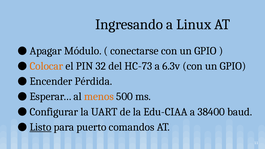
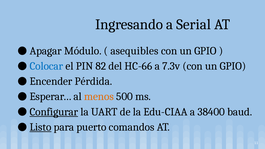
Linux: Linux -> Serial (194, 24)
conectarse: conectarse -> asequibles (134, 51)
Colocar colour: orange -> blue (46, 66)
32: 32 -> 82 (101, 66)
HC-73: HC-73 -> HC-66 (138, 66)
6.3v: 6.3v -> 7.3v (171, 66)
Configurar underline: none -> present (54, 112)
